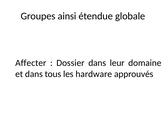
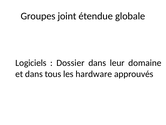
ainsi: ainsi -> joint (67, 16)
Affecter: Affecter -> Logiciels (31, 63)
